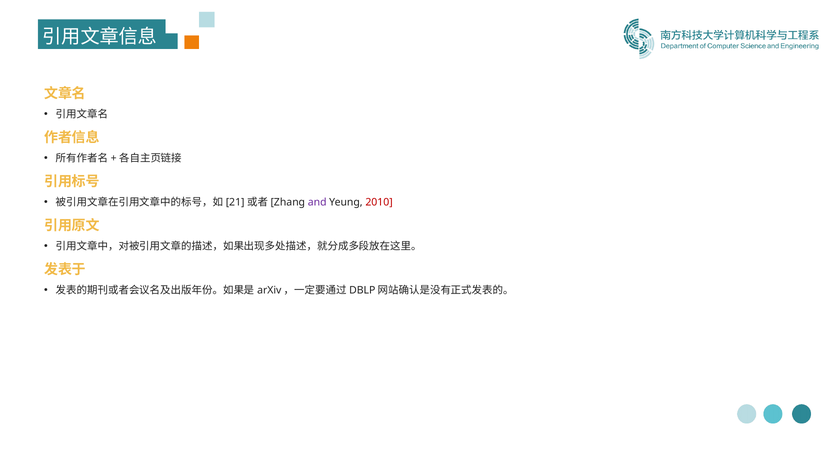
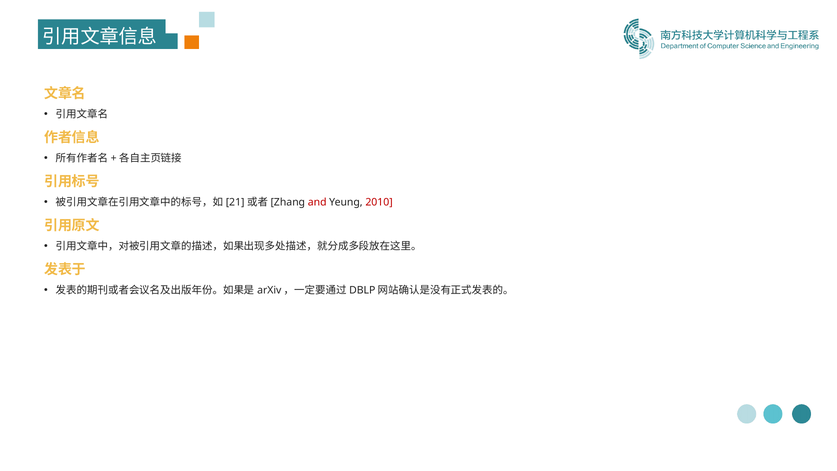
and colour: purple -> red (317, 202)
